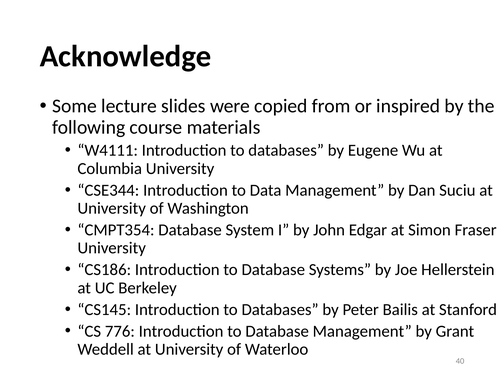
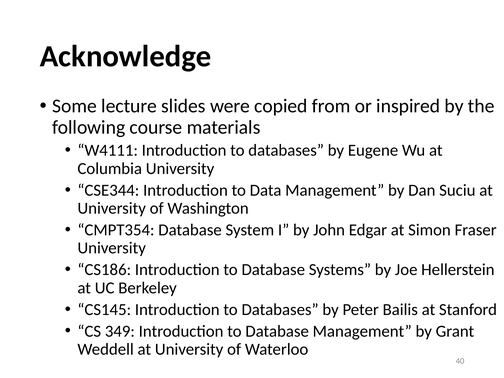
776: 776 -> 349 (120, 331)
